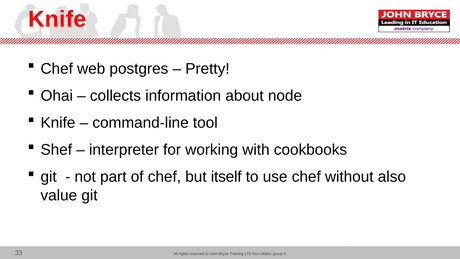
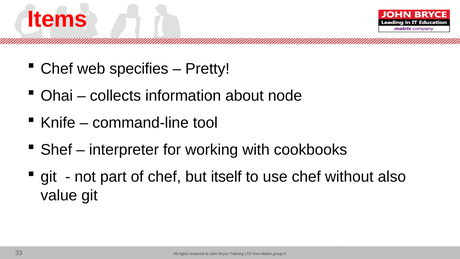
Knife: Knife -> Items (57, 19)
postgres: postgres -> specifies (139, 69)
